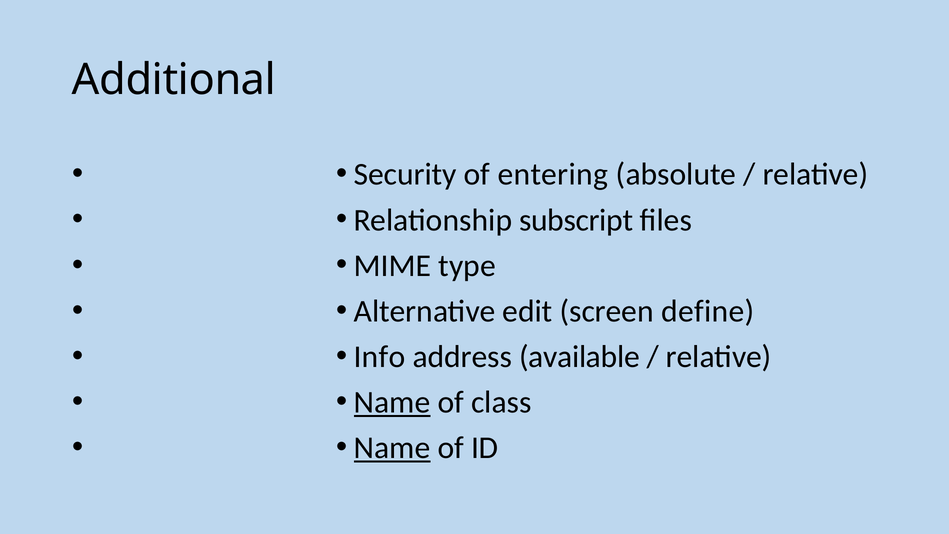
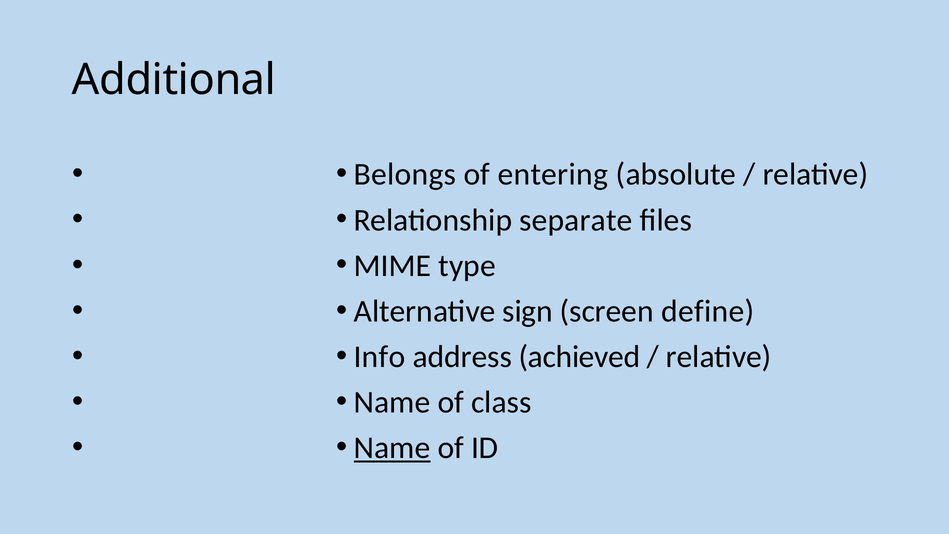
Security: Security -> Belongs (405, 174)
subscript: subscript -> separate (576, 220)
edit: edit -> sign (528, 311)
available: available -> achieved (579, 357)
Name underline: present -> none (392, 402)
